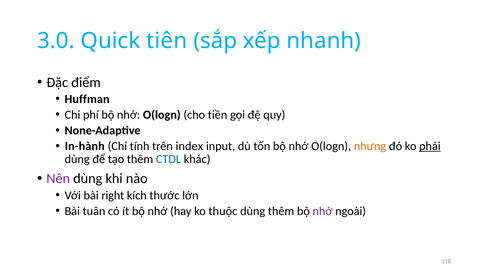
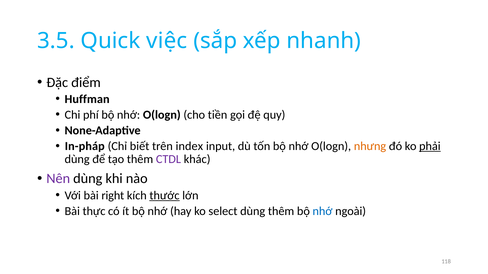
3.0: 3.0 -> 3.5 (56, 41)
tiên: tiên -> việc (167, 41)
In-hành: In-hành -> In-pháp (85, 146)
tính: tính -> biết (140, 146)
CTDL colour: blue -> purple (168, 160)
thước underline: none -> present (165, 196)
tuân: tuân -> thực (94, 211)
thuộc: thuộc -> select (223, 211)
nhớ colour: purple -> blue (323, 211)
